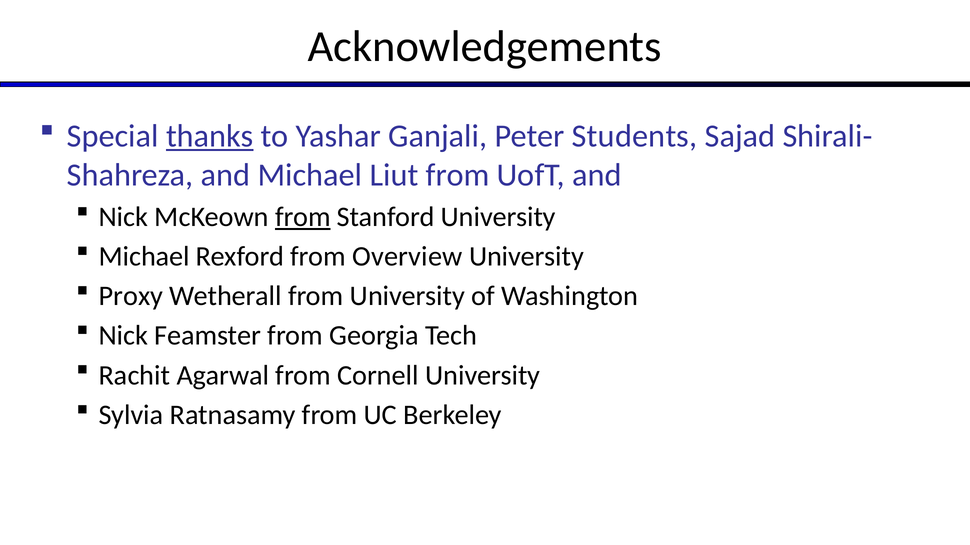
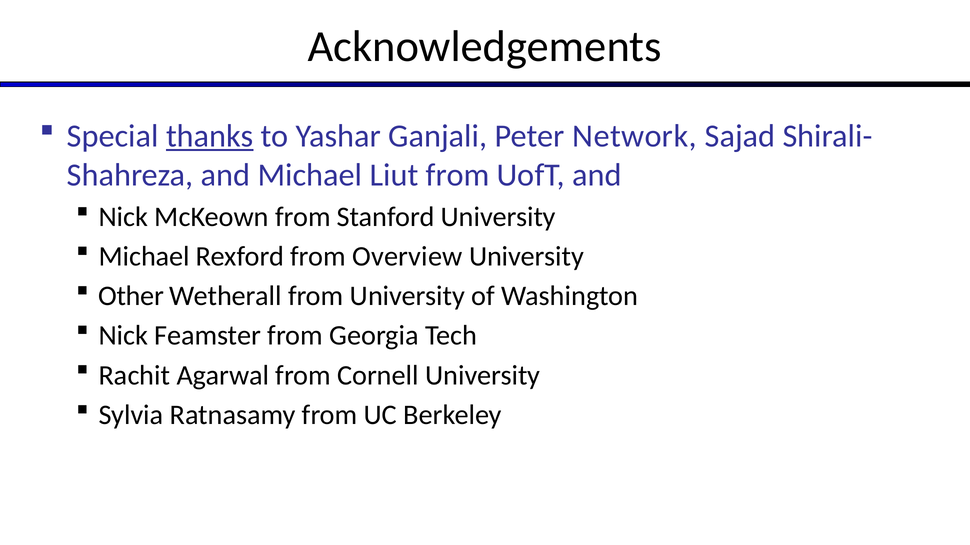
Students: Students -> Network (635, 136)
from underline: present -> none (303, 217)
Proxy: Proxy -> Other (131, 296)
